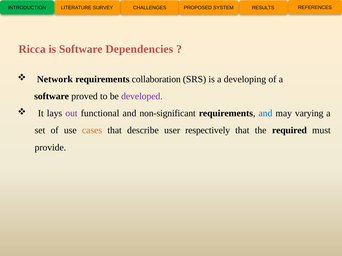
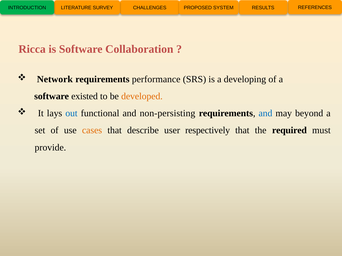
Dependencies: Dependencies -> Collaboration (139, 49)
collaboration: collaboration -> performance (156, 79)
proved: proved -> existed (85, 96)
developed colour: purple -> orange (142, 96)
out colour: purple -> blue (71, 113)
non-significant: non-significant -> non-persisting (168, 113)
varying: varying -> beyond (309, 113)
